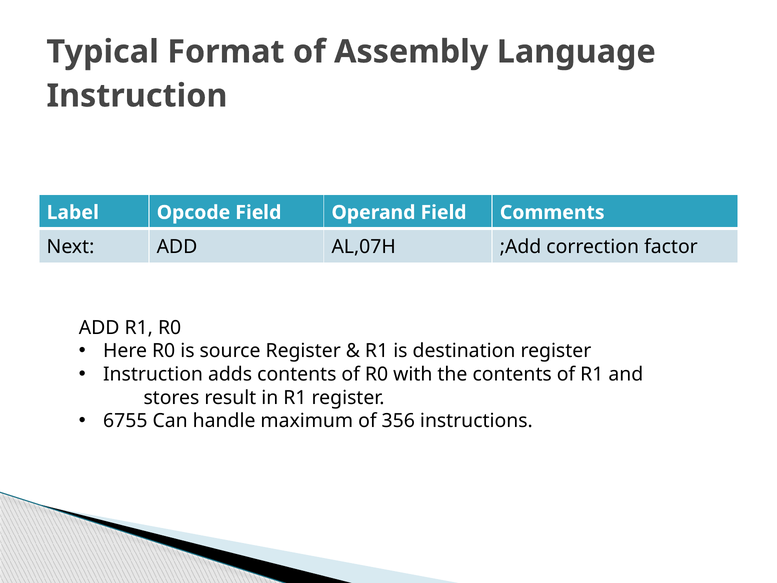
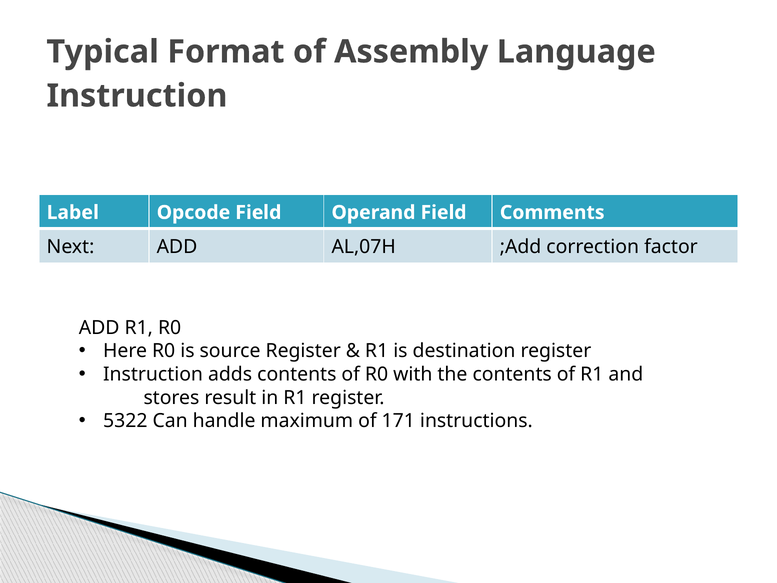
6755: 6755 -> 5322 (125, 421)
356: 356 -> 171 (398, 421)
